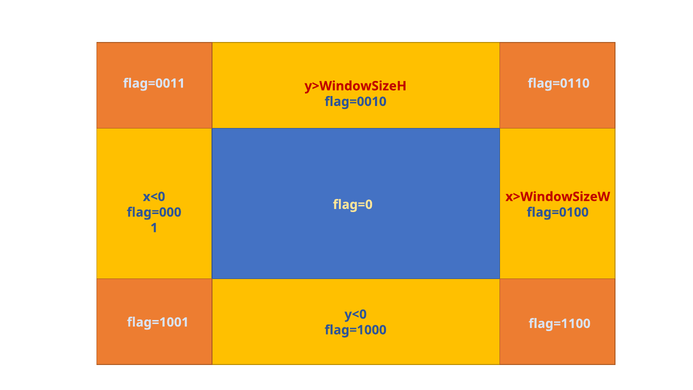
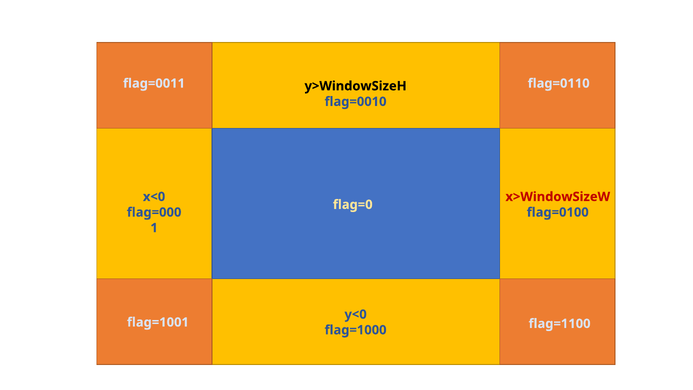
y>WindowSizeH colour: red -> black (356, 86)
